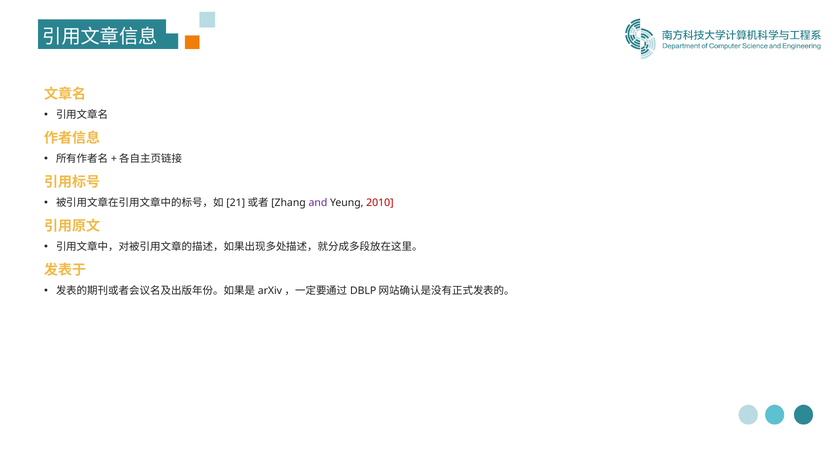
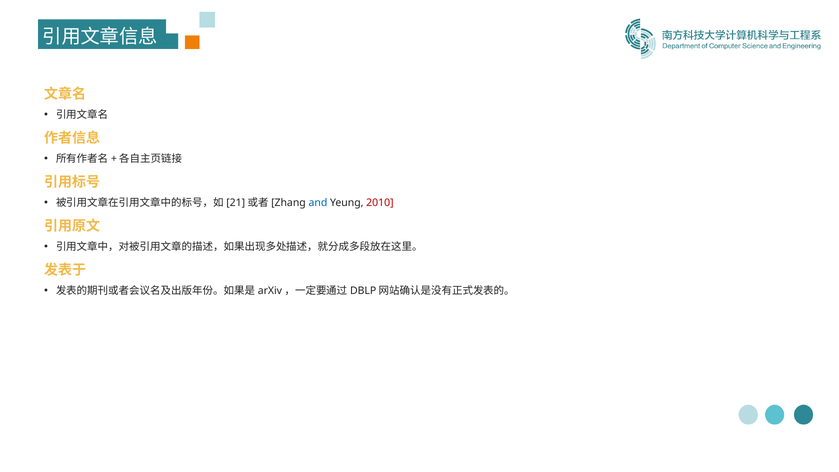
and colour: purple -> blue (318, 203)
